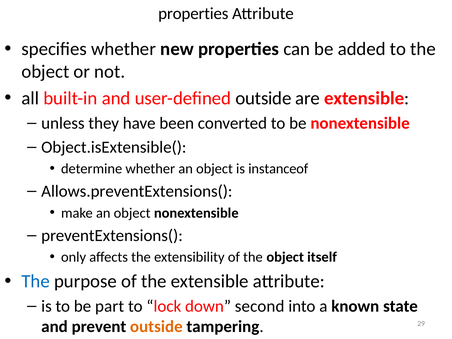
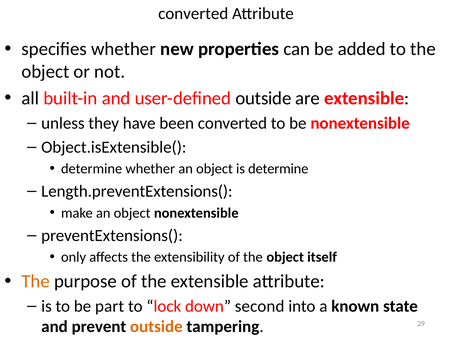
properties: properties -> converted (193, 14)
is instanceof: instanceof -> determine (278, 169)
Allows.preventExtensions(: Allows.preventExtensions( -> Length.preventExtensions( (137, 191)
The colour: blue -> orange (36, 281)
